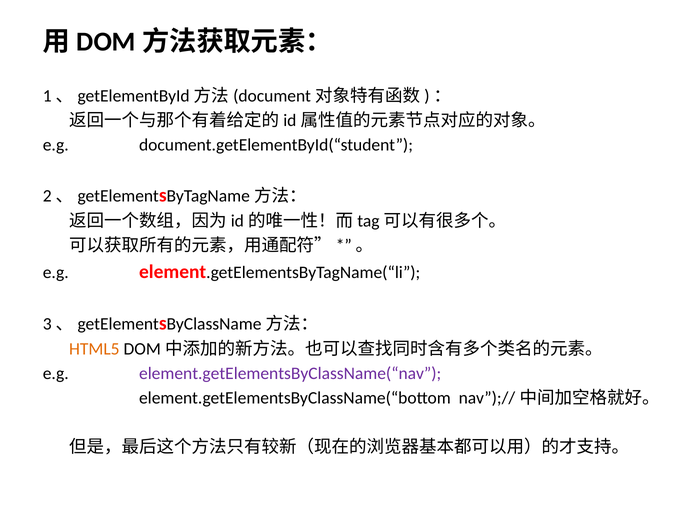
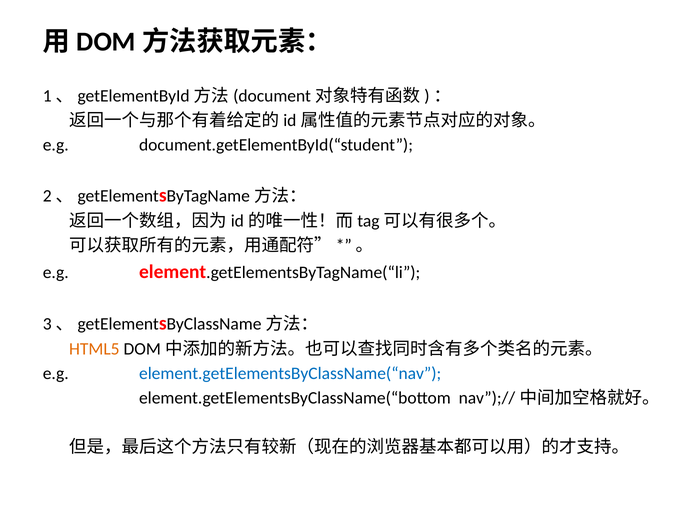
element.getElementsByClassName(“nav colour: purple -> blue (290, 374)
